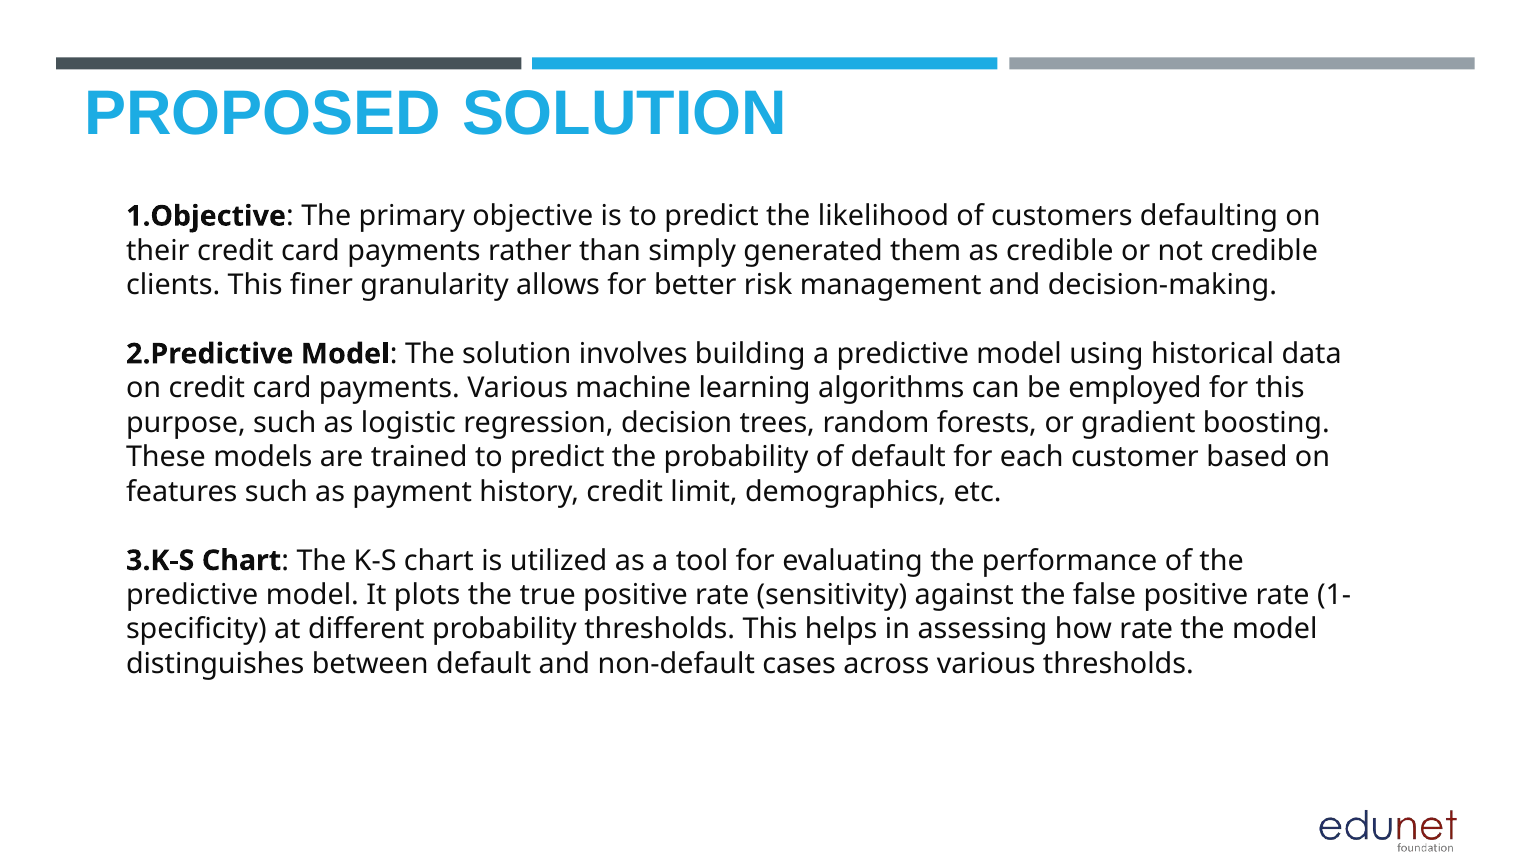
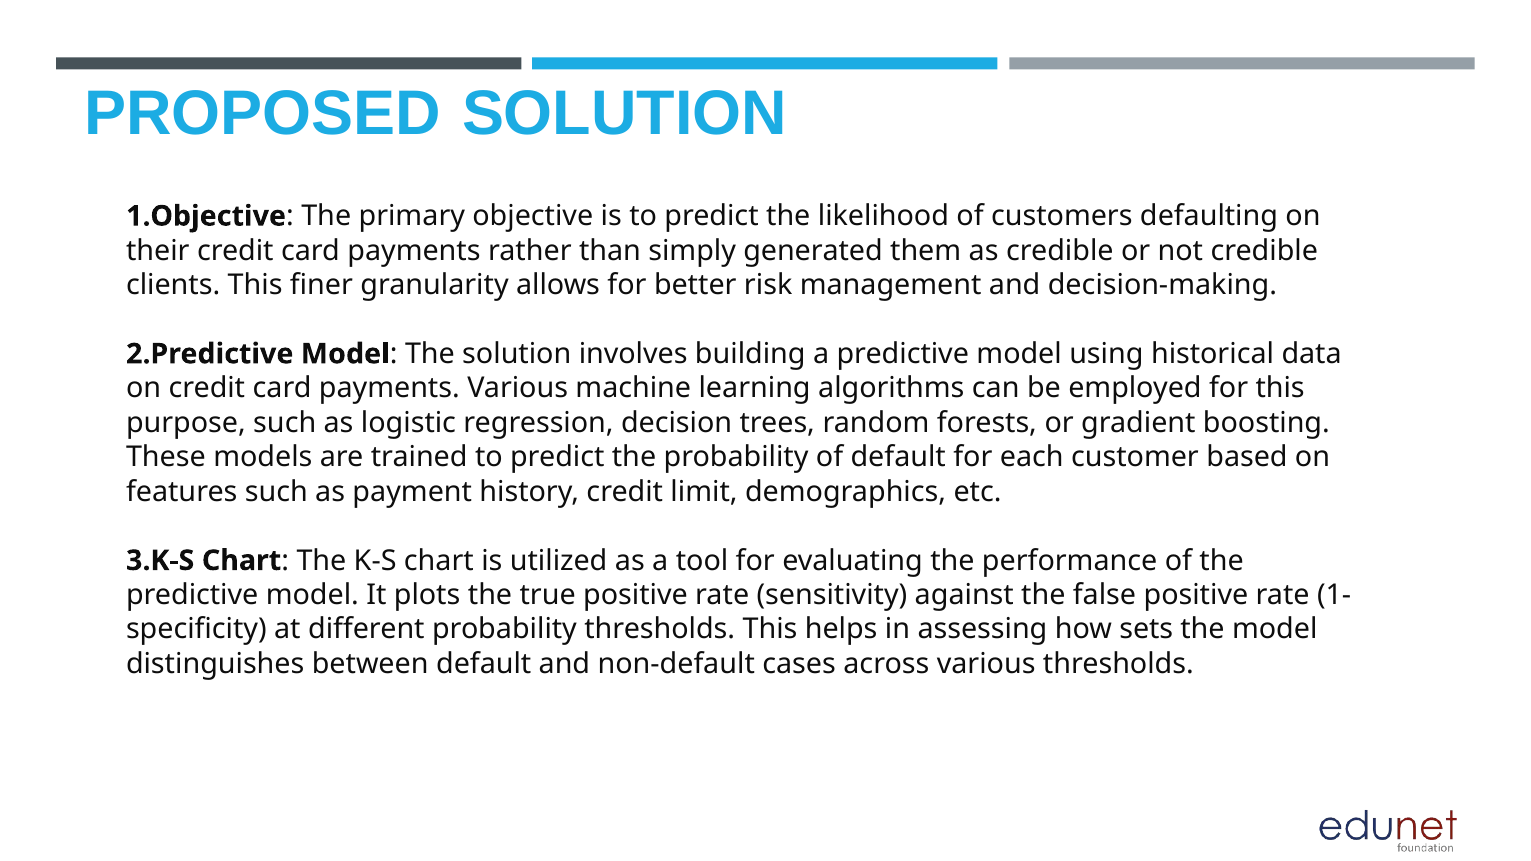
how rate: rate -> sets (1146, 630)
